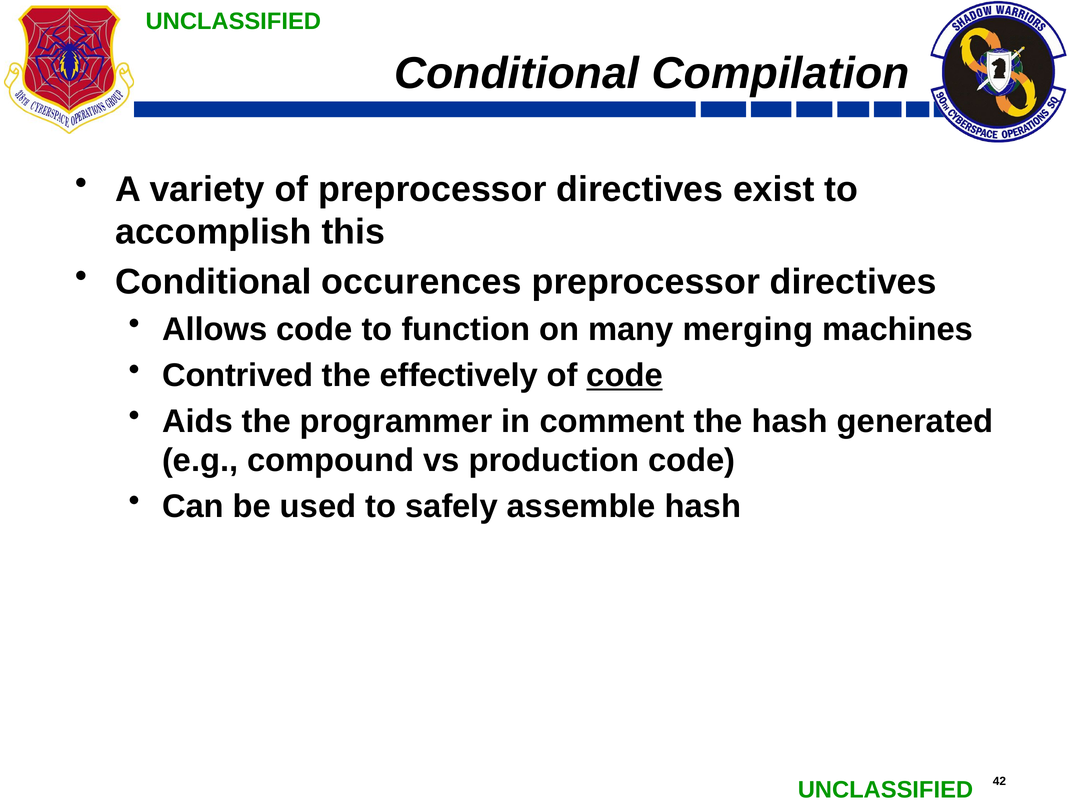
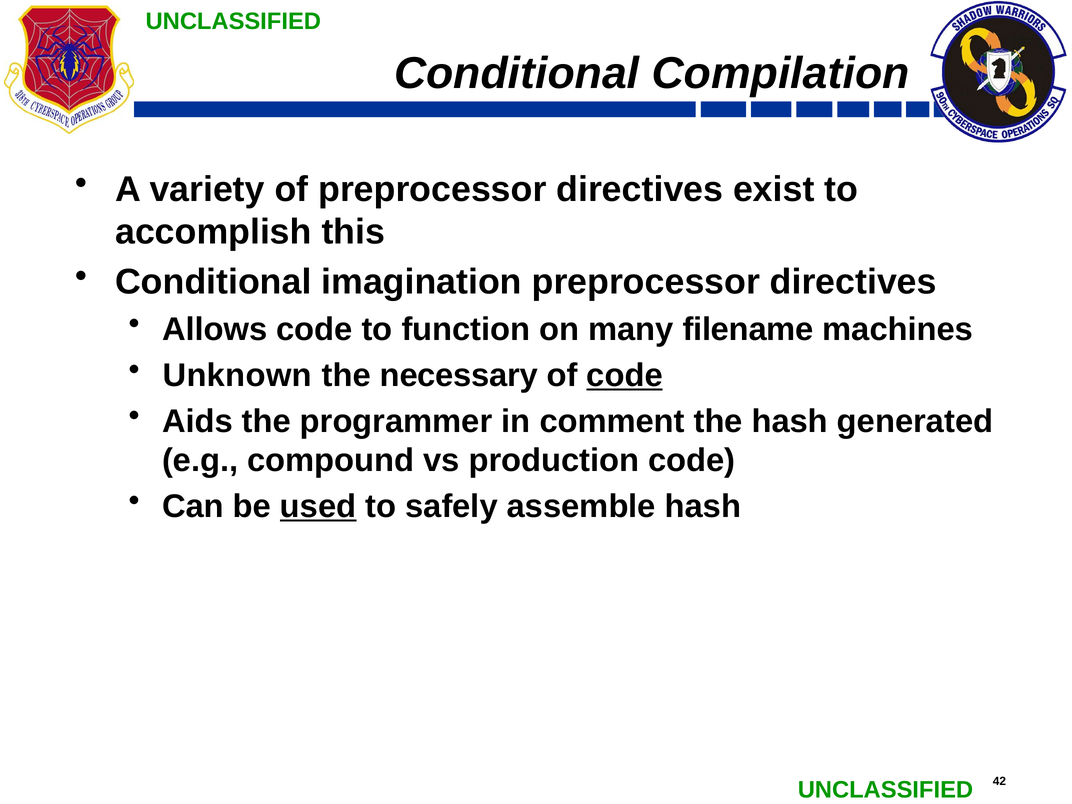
occurences: occurences -> imagination (422, 282)
merging: merging -> filename (748, 330)
Contrived: Contrived -> Unknown (237, 375)
effectively: effectively -> necessary (459, 375)
used underline: none -> present (318, 506)
